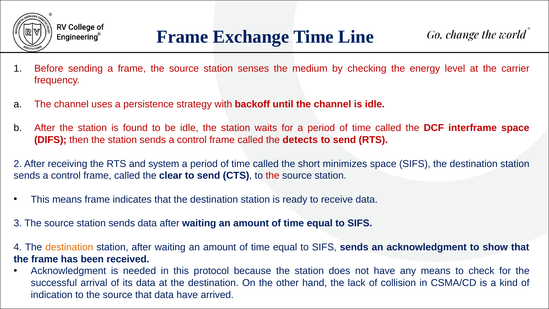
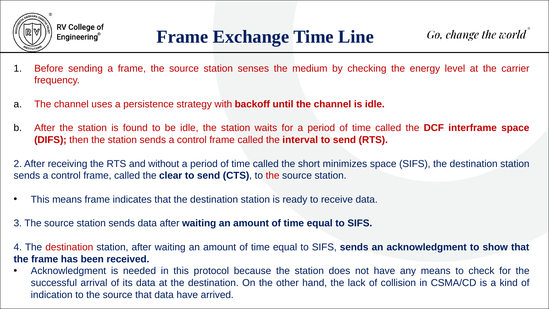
detects: detects -> interval (300, 140)
system: system -> without (164, 164)
destination colour: orange -> red (69, 247)
